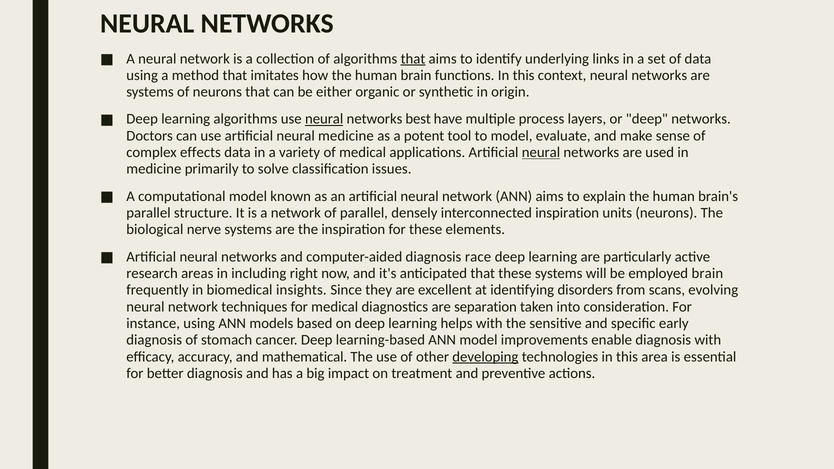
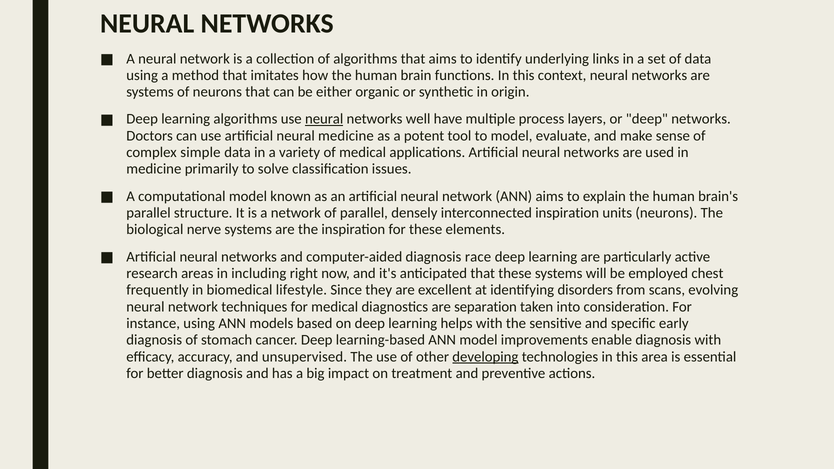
that underline: present -> none (413, 59)
best: best -> well (418, 119)
effects: effects -> simple (200, 152)
neural underline: present -> none (541, 152)
employed brain: brain -> chest (707, 273)
insights: insights -> lifestyle (301, 290)
mathematical: mathematical -> unsupervised (304, 357)
